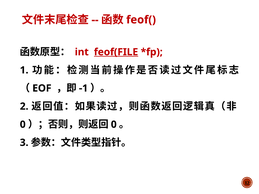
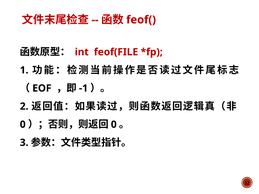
feof(FILE underline: present -> none (116, 52)
